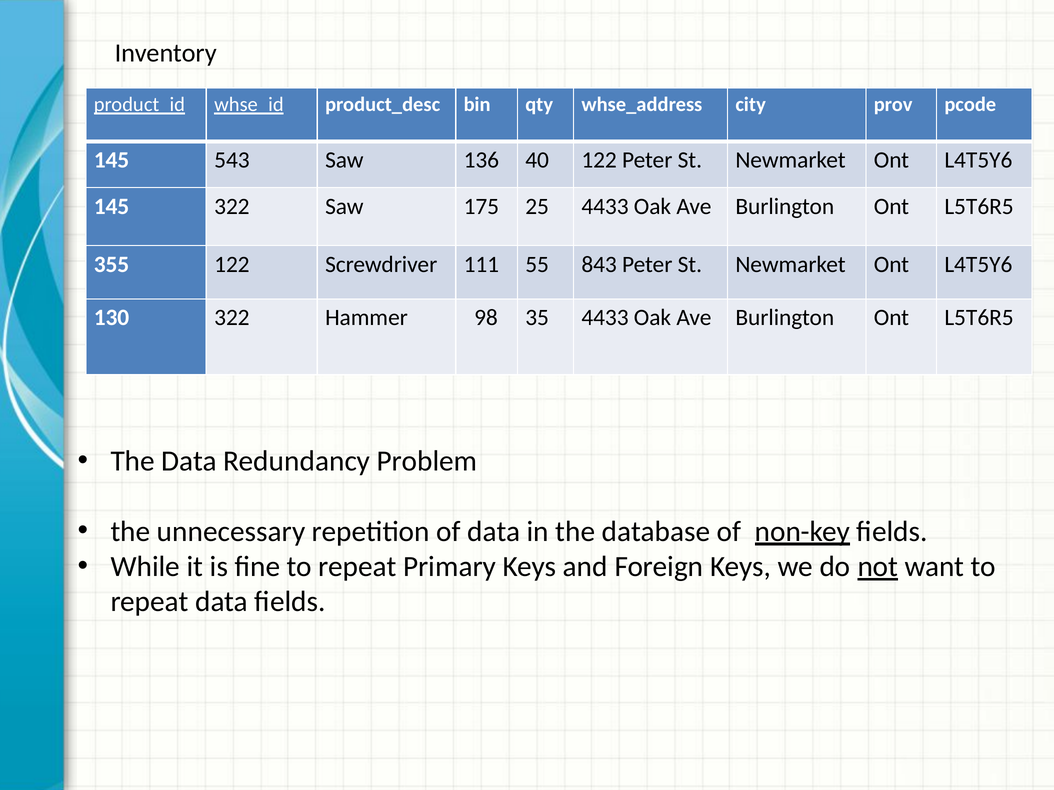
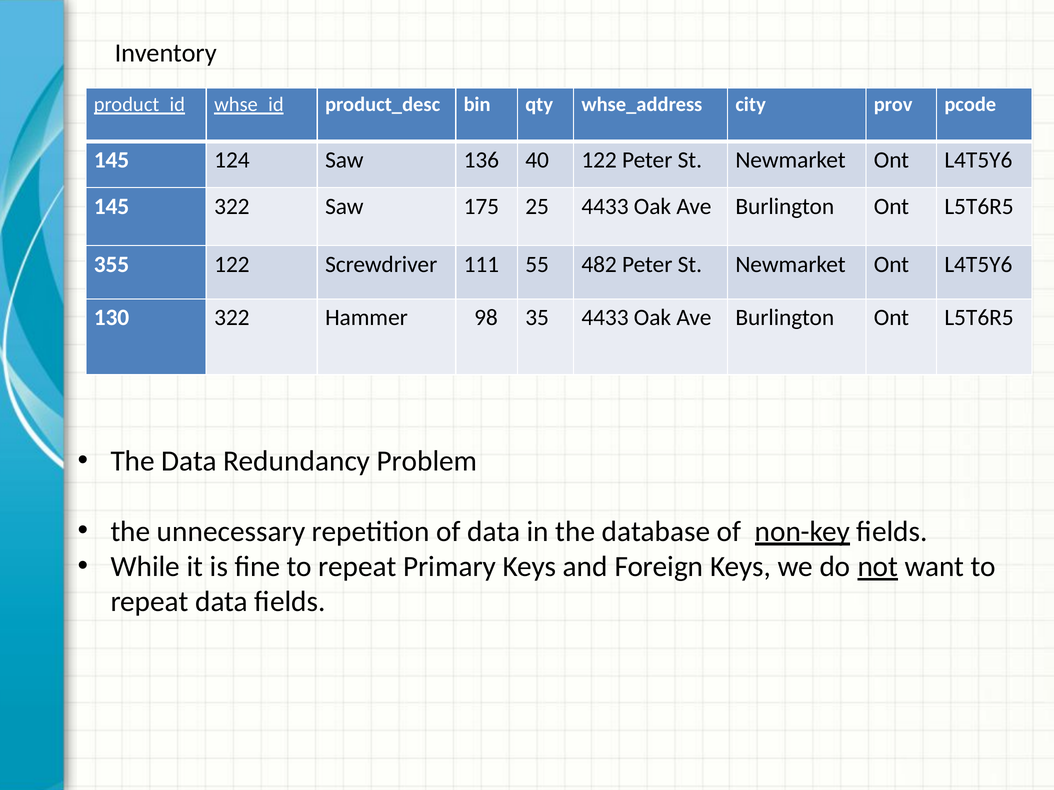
543: 543 -> 124 (232, 160)
843: 843 -> 482 (599, 265)
